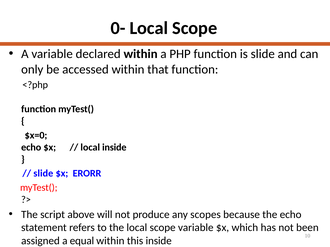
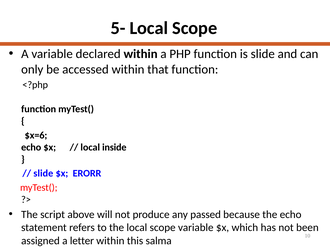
0-: 0- -> 5- (118, 28)
$x=0: $x=0 -> $x=6 (36, 135)
scopes: scopes -> passed (206, 215)
equal: equal -> letter (82, 241)
this inside: inside -> salma (159, 241)
